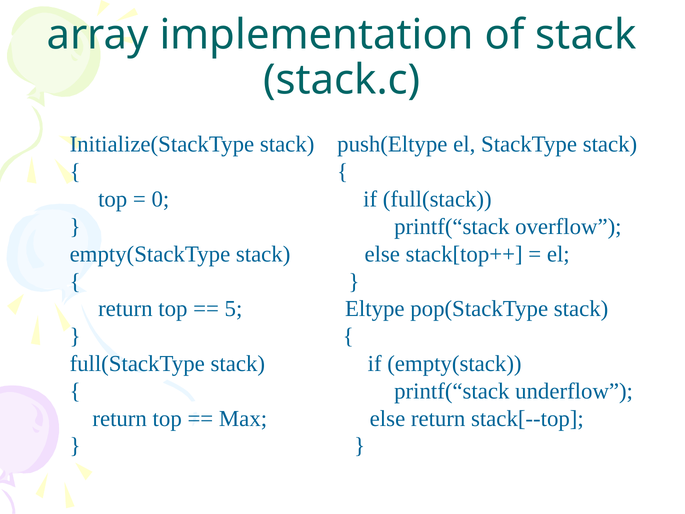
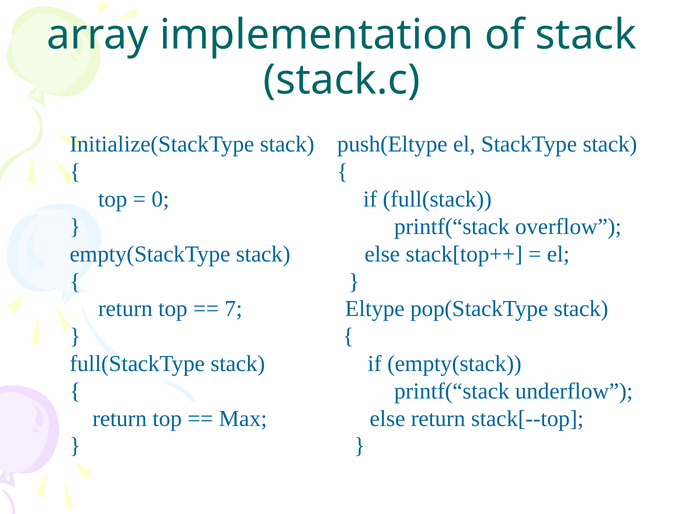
5: 5 -> 7 (233, 309)
